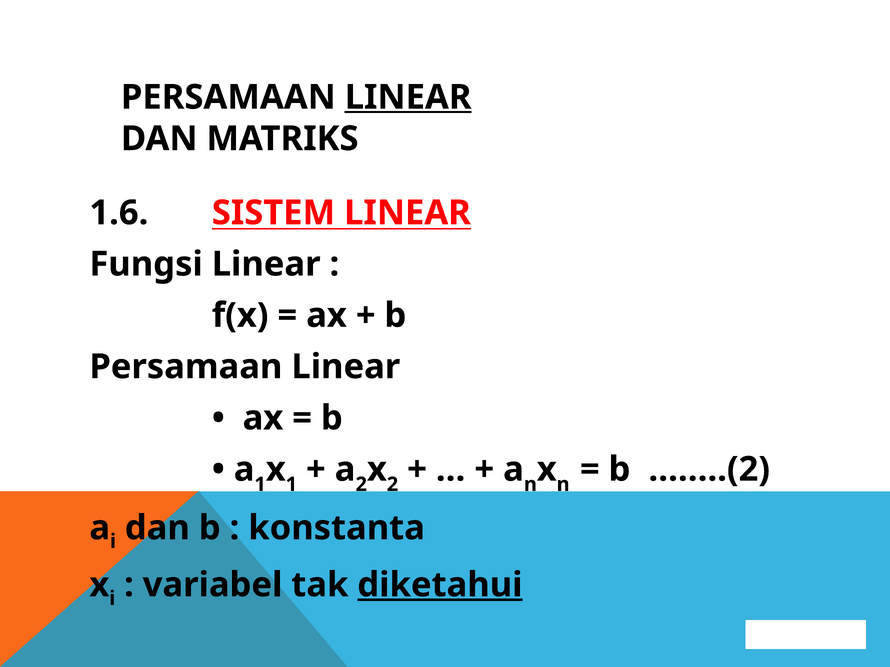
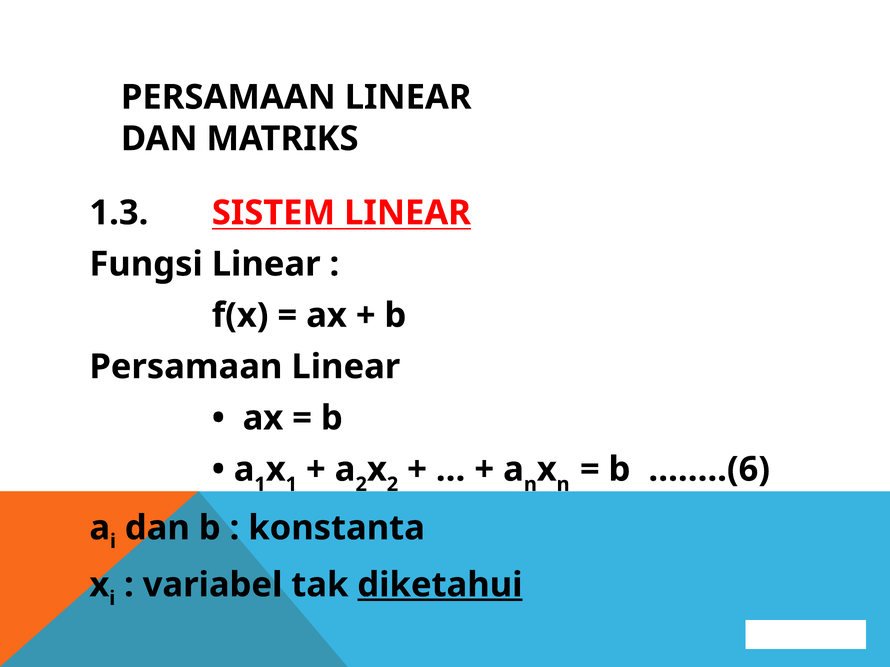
LINEAR underline: present -> none (408, 97)
1.6: 1.6 -> 1.3 (119, 213)
……..(2: ……..(2 -> ……..(6 (709, 470)
